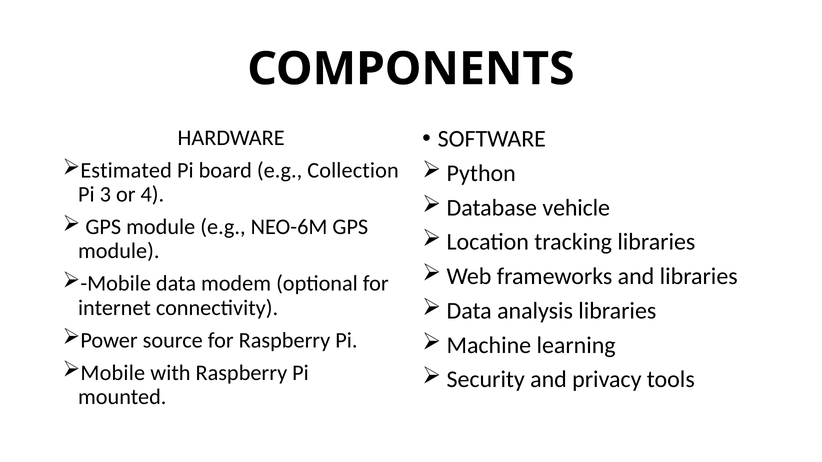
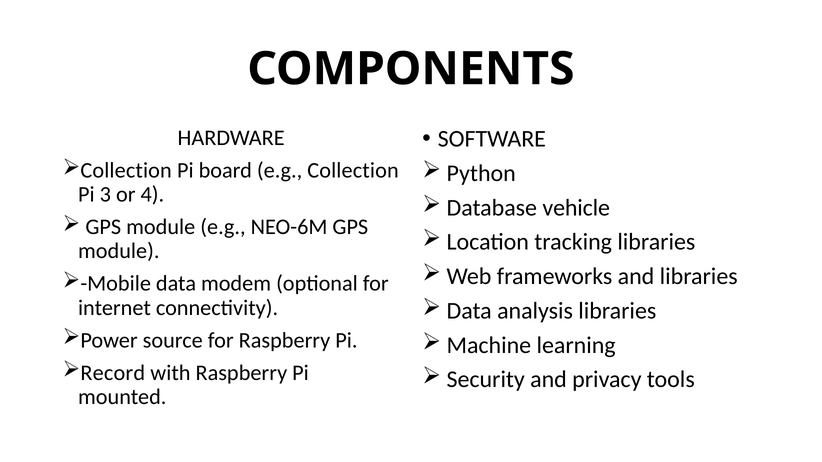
Estimated: Estimated -> Collection (126, 171)
Mobile: Mobile -> Record (113, 373)
